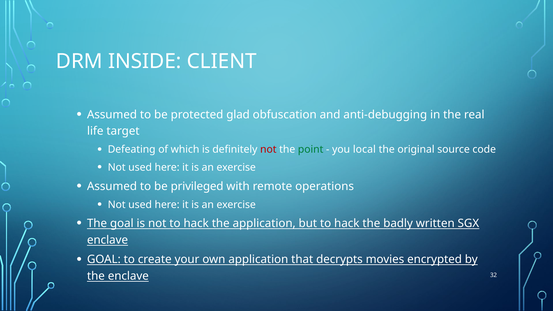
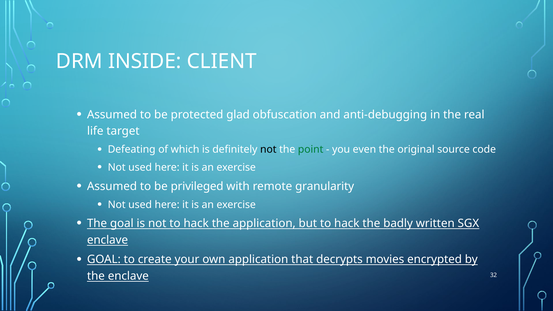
not colour: red -> black (268, 150)
local: local -> even (364, 150)
operations: operations -> granularity (325, 186)
